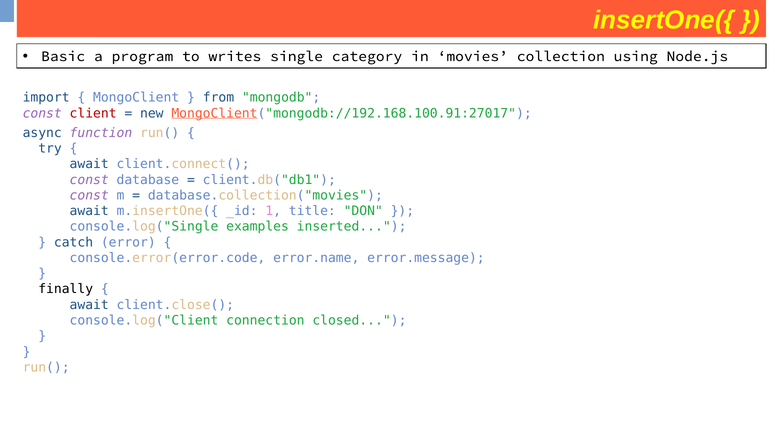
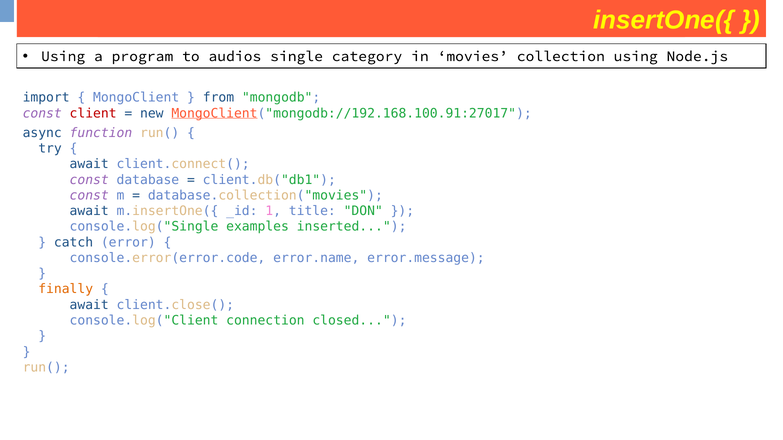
Basic: Basic -> Using (63, 56)
writes: writes -> audios (235, 56)
finally colour: black -> orange (66, 289)
